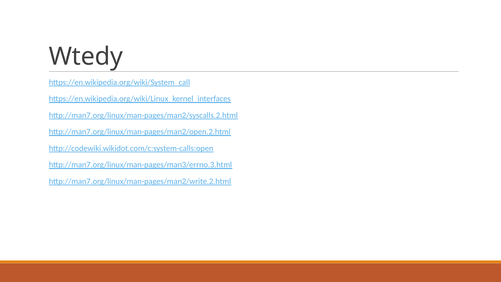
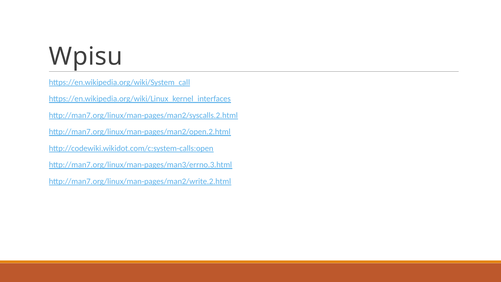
Wtedy: Wtedy -> Wpisu (86, 56)
